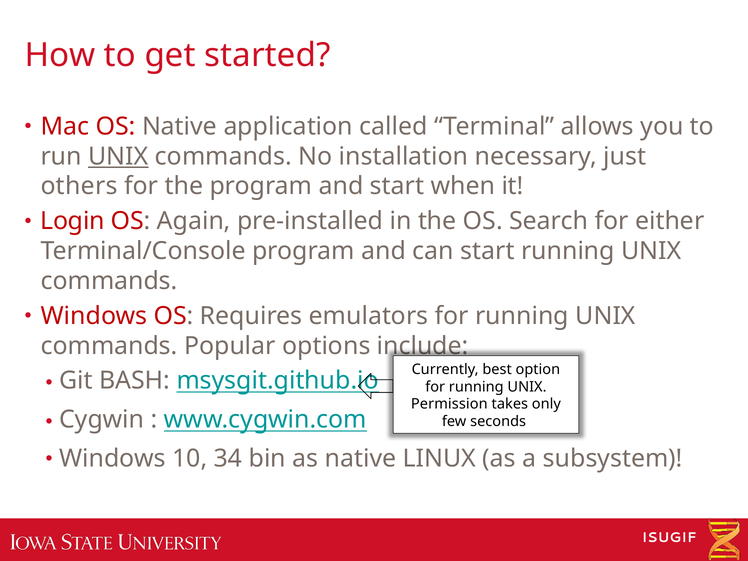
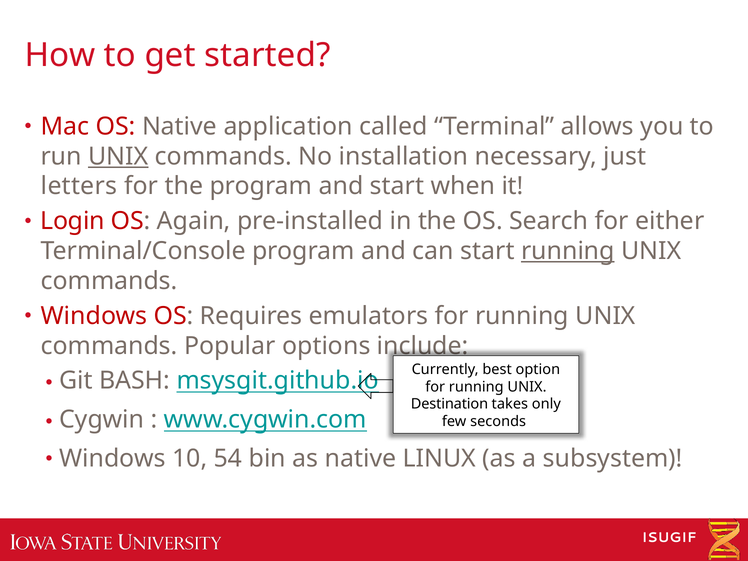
others: others -> letters (79, 186)
running underline: none -> present (568, 251)
Permission: Permission -> Destination (449, 404)
34: 34 -> 54 (228, 459)
